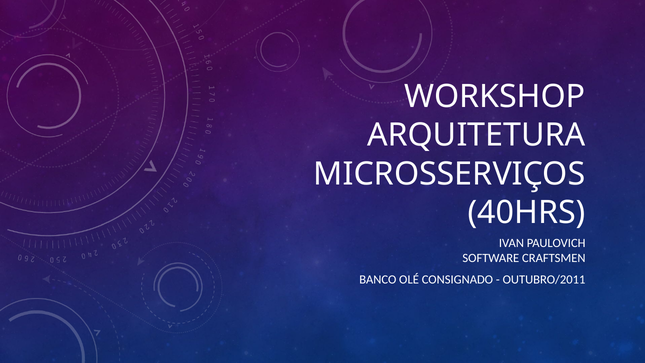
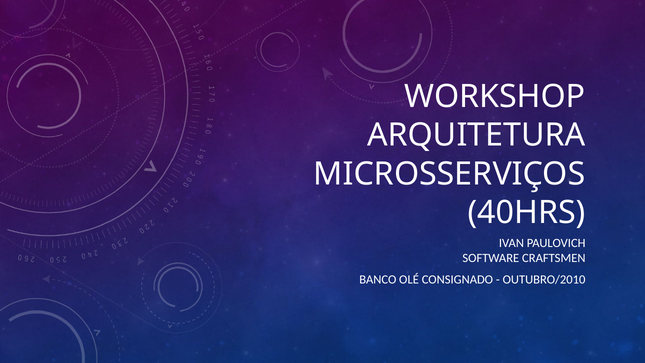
OUTUBRO/2011: OUTUBRO/2011 -> OUTUBRO/2010 (544, 280)
